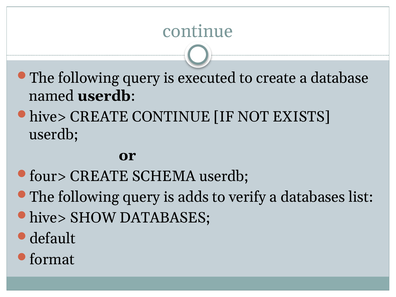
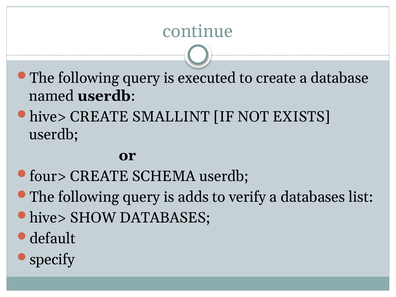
CREATE CONTINUE: CONTINUE -> SMALLINT (171, 117)
format: format -> specify (52, 259)
